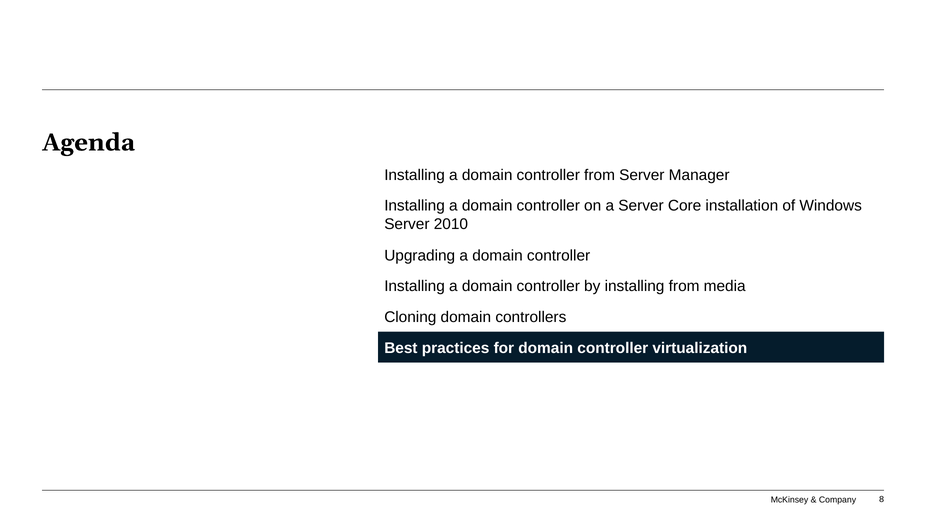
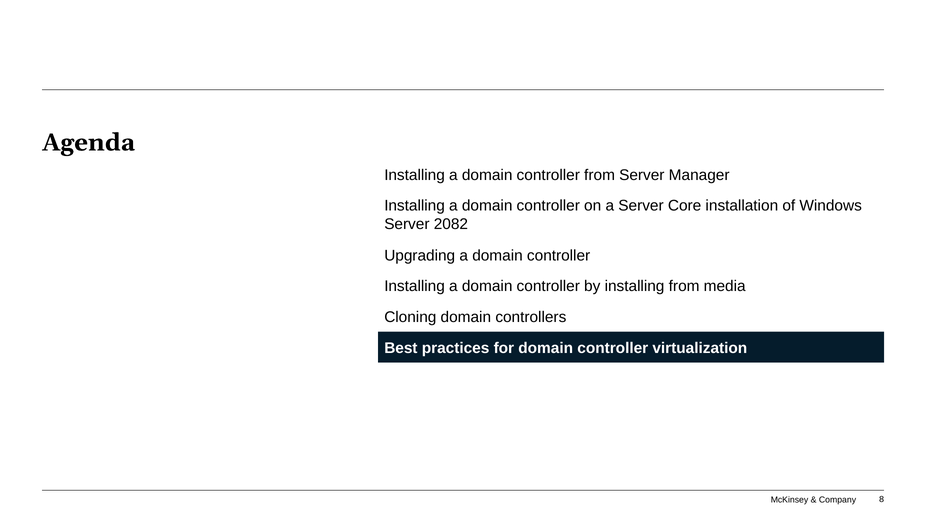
2010: 2010 -> 2082 (451, 224)
